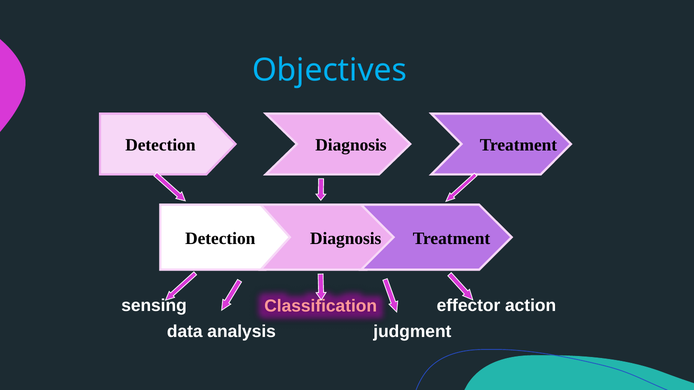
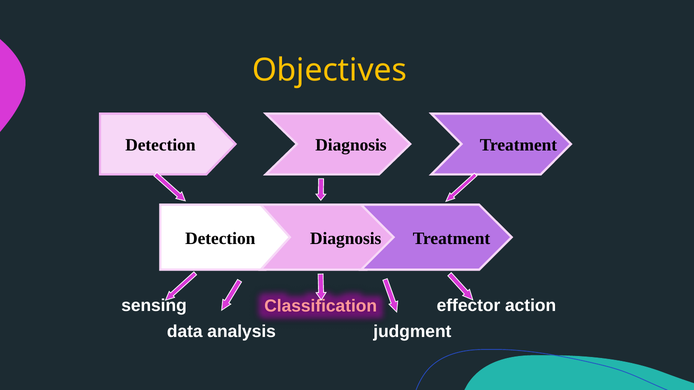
Objectives colour: light blue -> yellow (329, 70)
